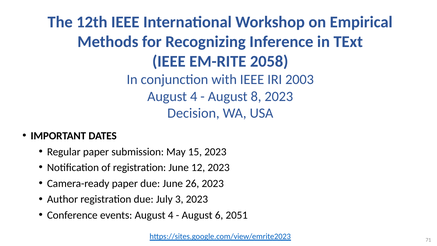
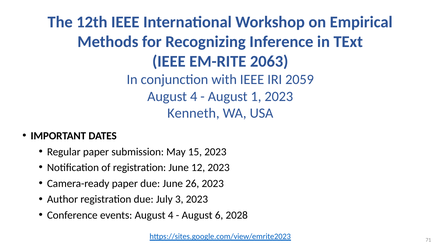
2058: 2058 -> 2063 (269, 61)
2003: 2003 -> 2059 (300, 79)
8: 8 -> 1 (256, 96)
Decision: Decision -> Kenneth (193, 113)
2051: 2051 -> 2028 (237, 215)
